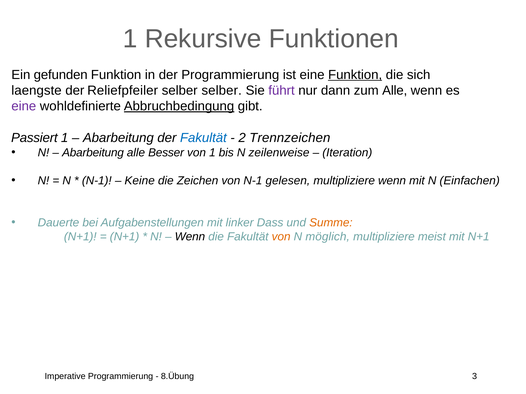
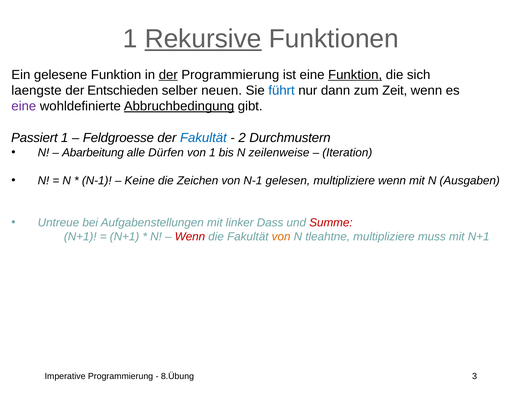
Rekursive underline: none -> present (203, 39)
gefunden: gefunden -> gelesene (61, 75)
der underline: none -> present (168, 75)
Reliefpfeiler: Reliefpfeiler -> Entschieden (123, 91)
selber selber: selber -> neuen (222, 91)
führt colour: purple -> blue (282, 91)
zum Alle: Alle -> Zeit (395, 91)
Abarbeitung: Abarbeitung -> Feldgroesse (118, 138)
Trennzeichen: Trennzeichen -> Durchmustern (290, 138)
Besser: Besser -> Dürfen (166, 153)
Einfachen: Einfachen -> Ausgaben (470, 181)
Dauerte: Dauerte -> Untreue (58, 223)
Summe colour: orange -> red (331, 223)
Wenn colour: black -> red (190, 237)
möglich: möglich -> tleahtne (328, 237)
meist: meist -> muss (432, 237)
